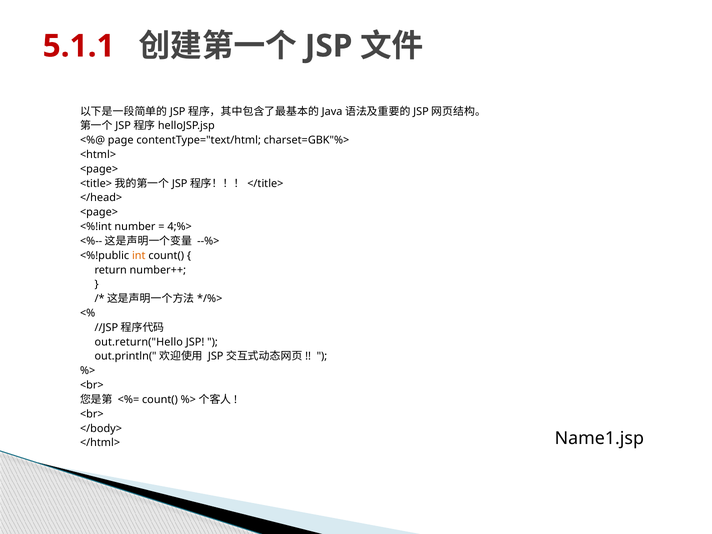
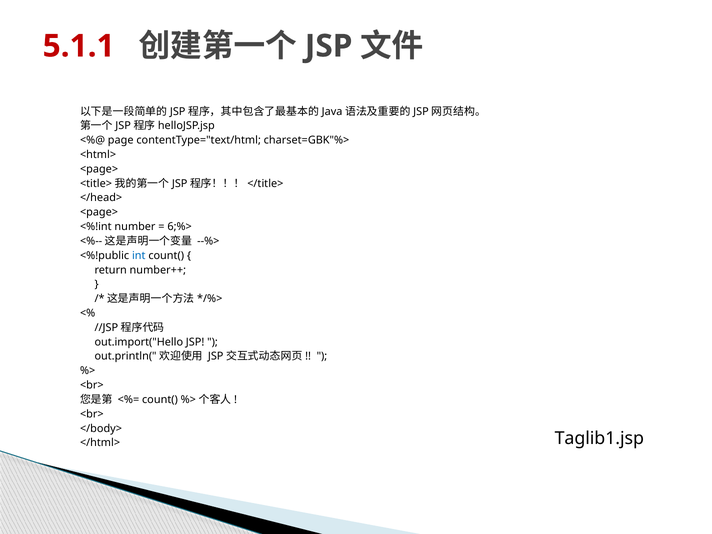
4;%>: 4;%> -> 6;%> (180, 227)
int colour: orange -> blue (139, 256)
out.return("Hello: out.return("Hello -> out.import("Hello (139, 342)
Name1.jsp: Name1.jsp -> Taglib1.jsp (599, 438)
